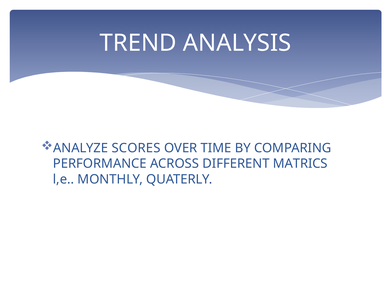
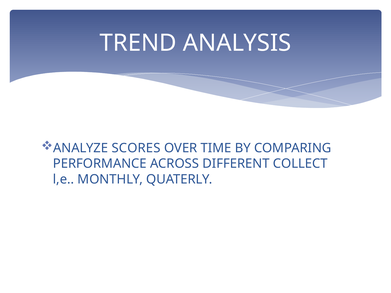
MATRICS: MATRICS -> COLLECT (300, 164)
